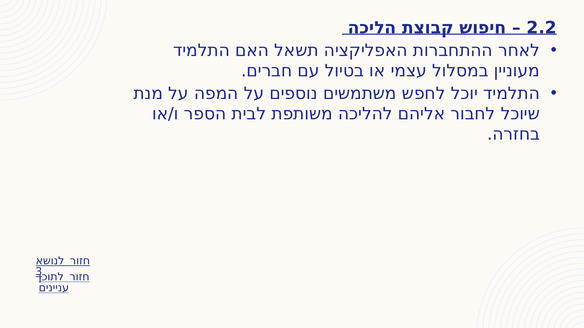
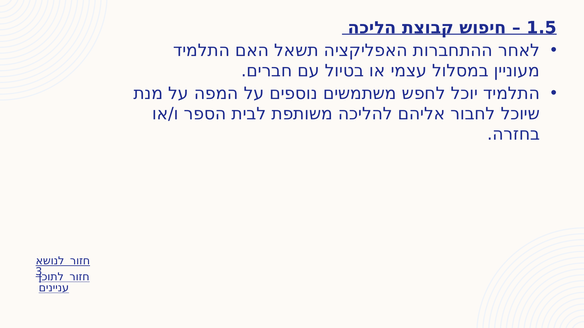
2.2: 2.2 -> 1.5 (542, 28)
